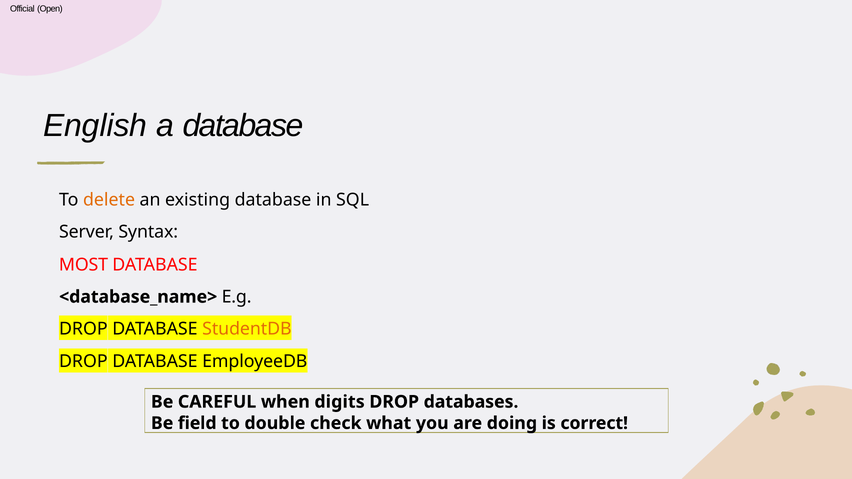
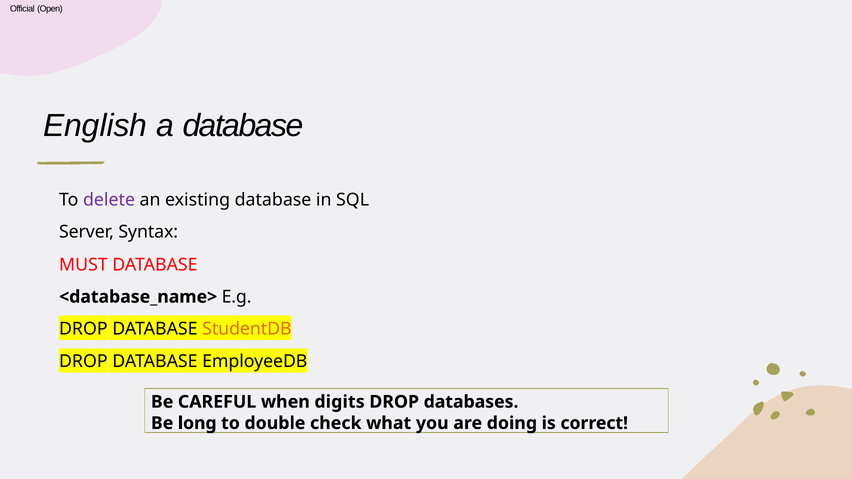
delete colour: orange -> purple (109, 200)
MOST: MOST -> MUST (83, 265)
field: field -> long (197, 423)
